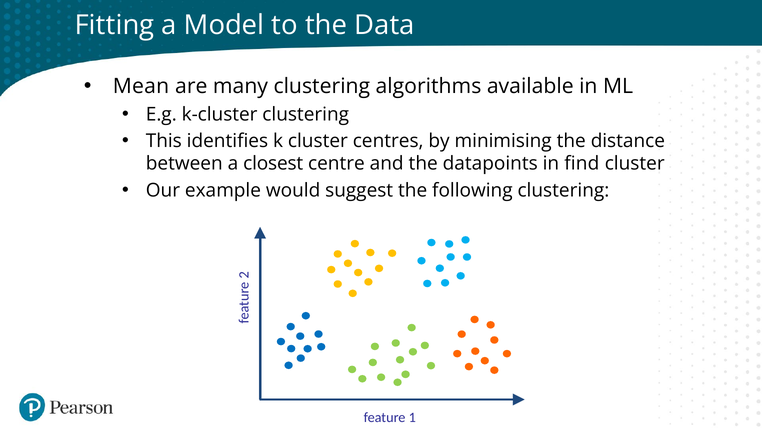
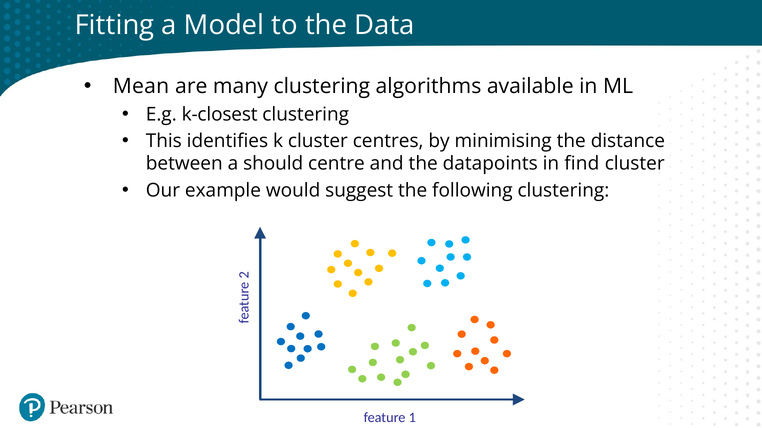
k-cluster: k-cluster -> k-closest (220, 114)
closest: closest -> should (273, 164)
